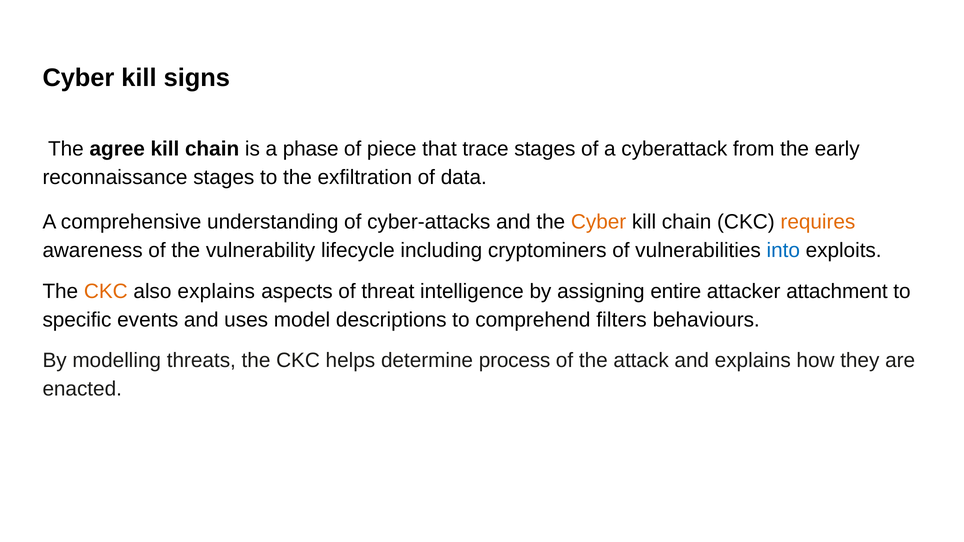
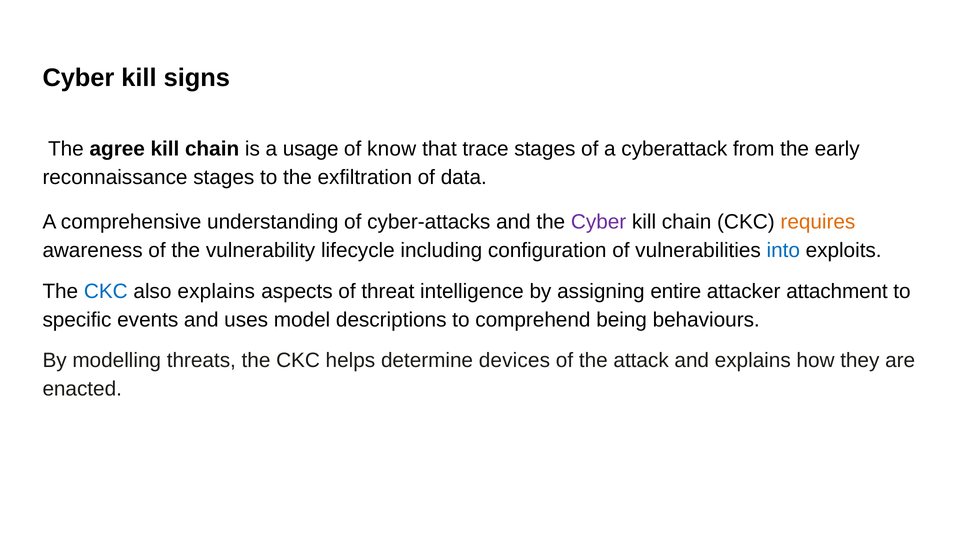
phase: phase -> usage (311, 149)
piece: piece -> know (392, 149)
Cyber colour: orange -> purple (599, 222)
cryptominers: cryptominers -> configuration (547, 251)
CKC colour: orange -> blue (106, 291)
filters: filters -> being (622, 320)
process: process -> devices (514, 361)
